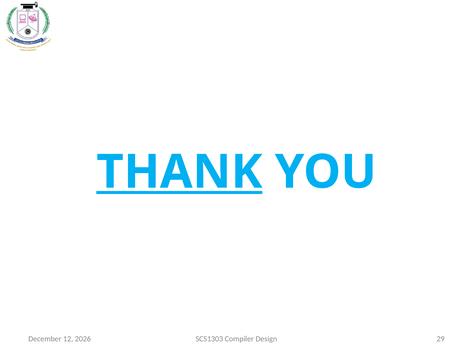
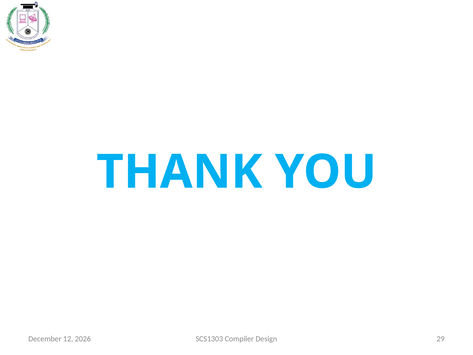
THANK underline: present -> none (179, 172)
